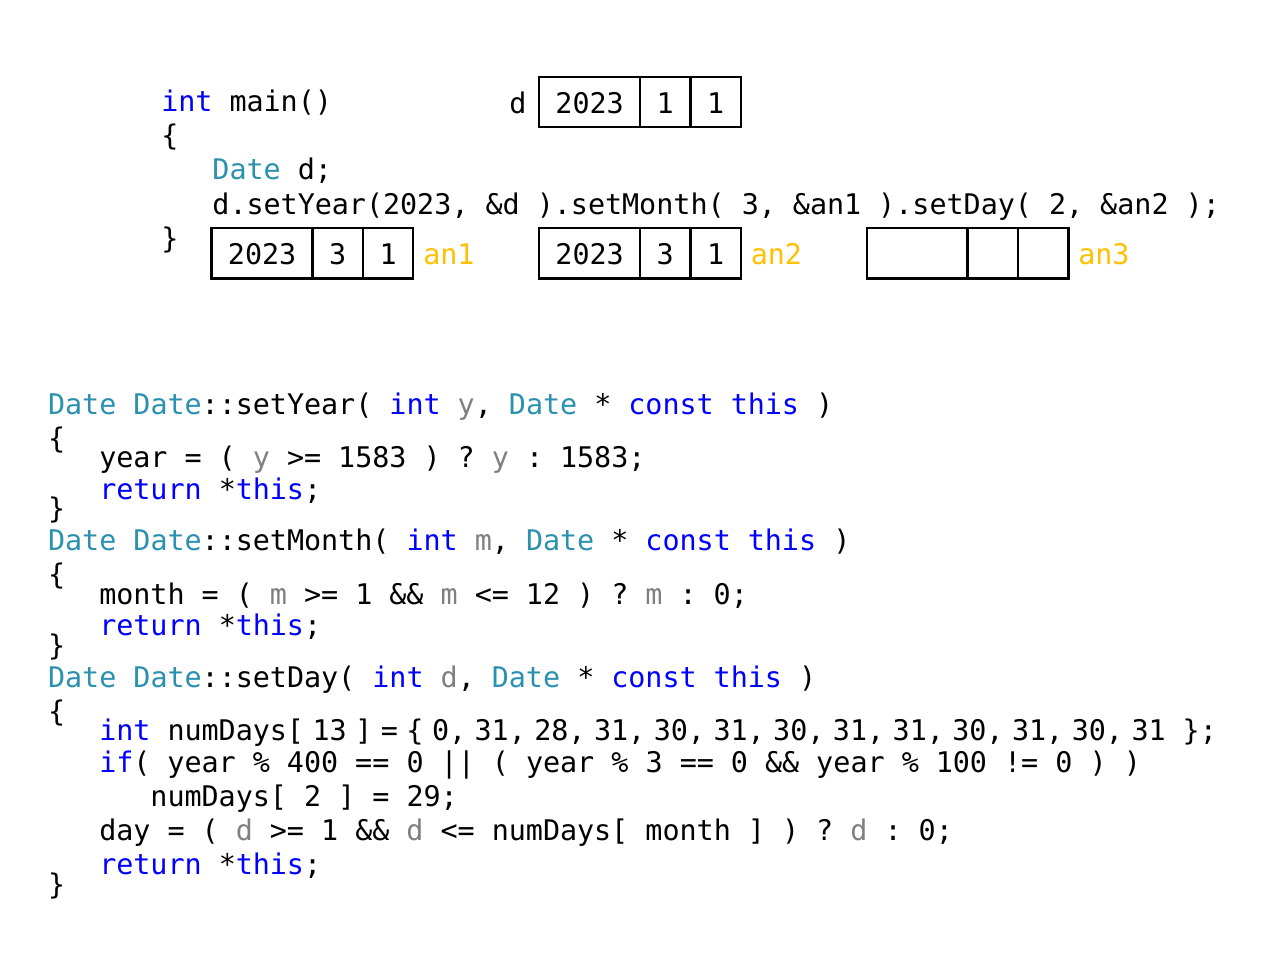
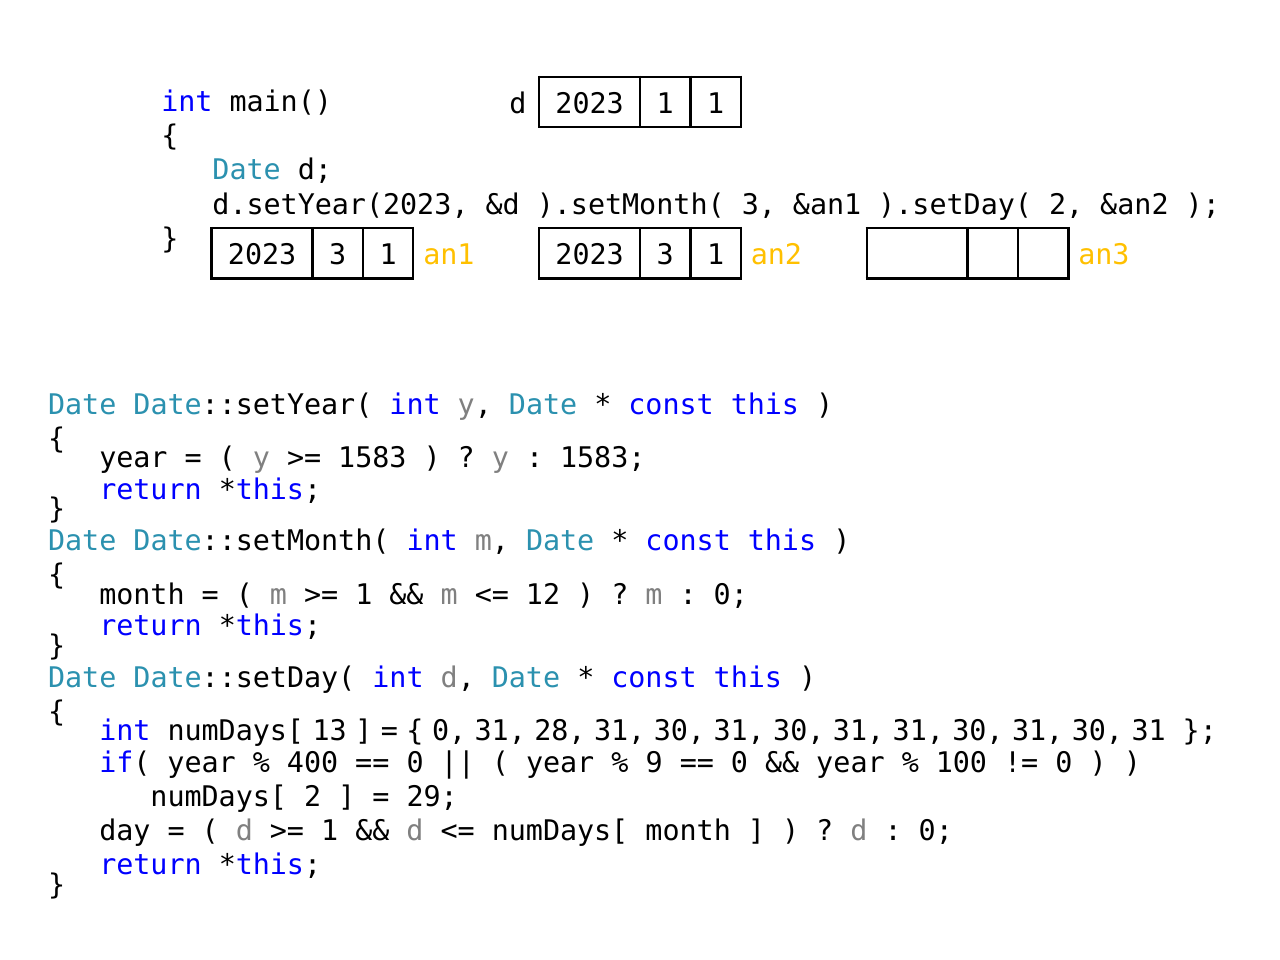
3: 3 -> 9 (654, 763)
